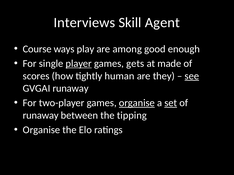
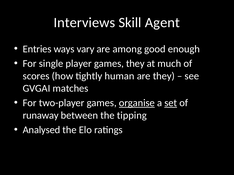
Course: Course -> Entries (37, 49)
play: play -> vary (86, 49)
player underline: present -> none (79, 64)
games gets: gets -> they (135, 64)
made: made -> much (169, 64)
see underline: present -> none (192, 76)
GVGAI runaway: runaway -> matches (70, 89)
Organise: Organise -> Analysed (41, 130)
